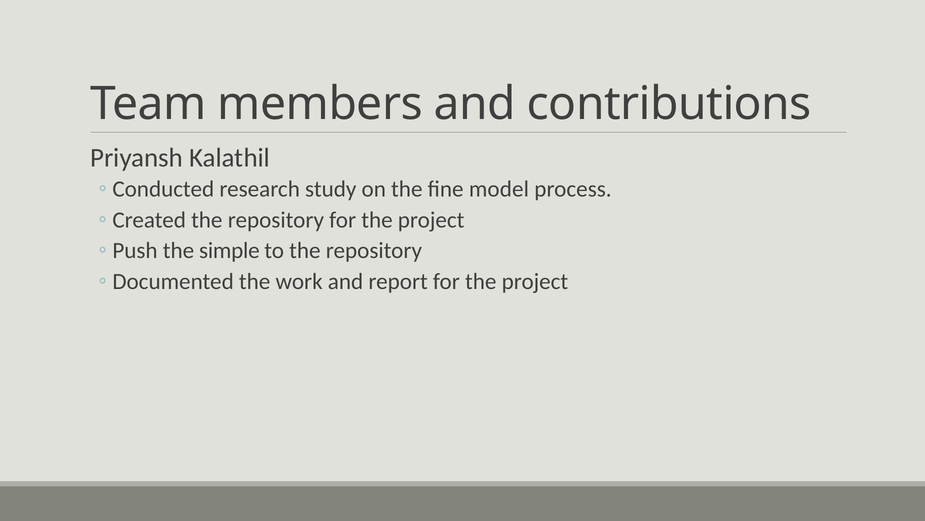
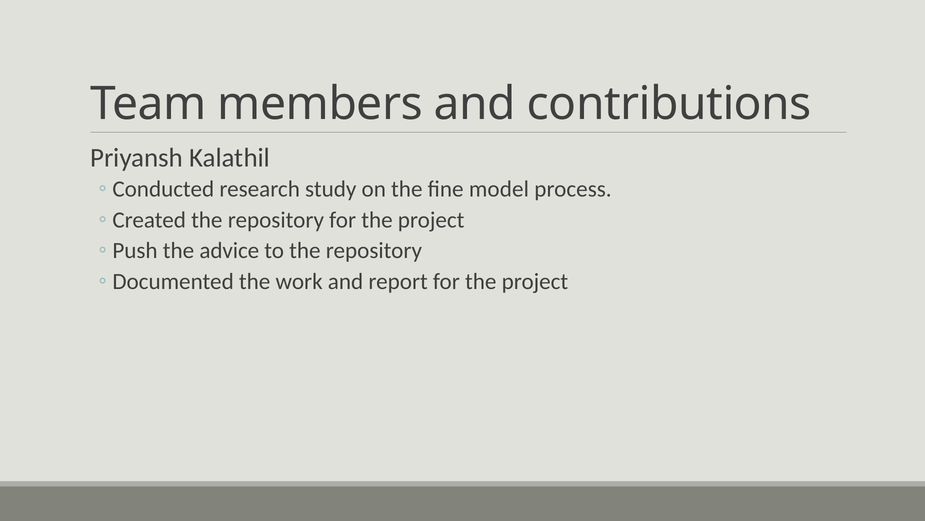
simple: simple -> advice (229, 250)
